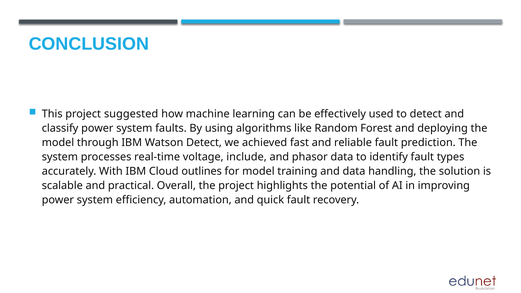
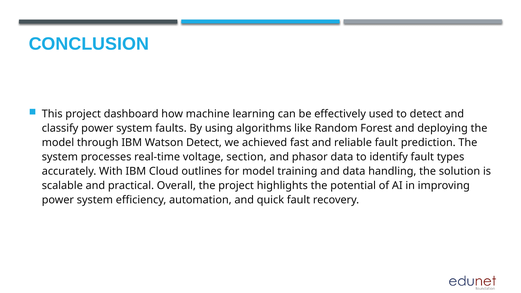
suggested: suggested -> dashboard (131, 114)
include: include -> section (247, 157)
